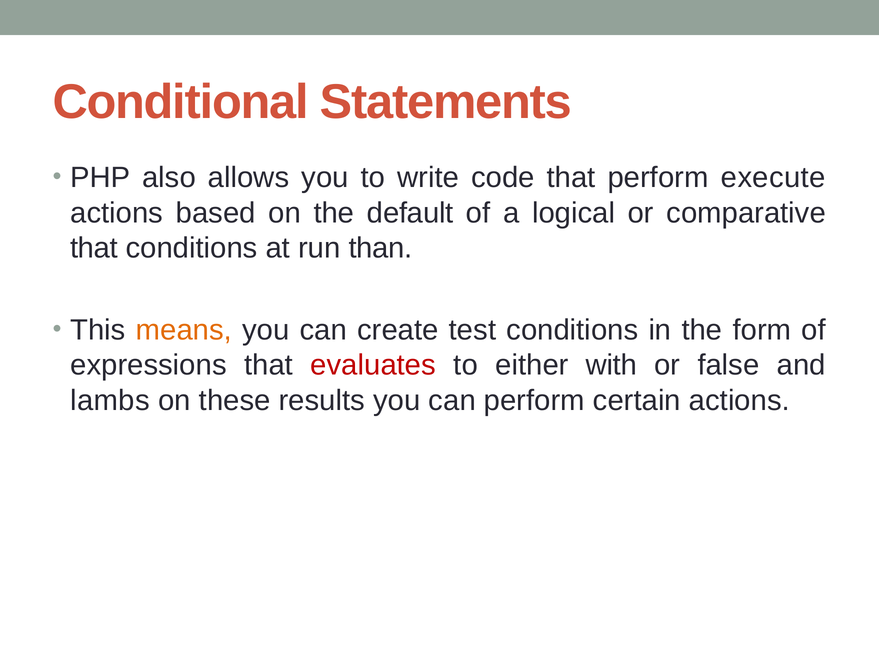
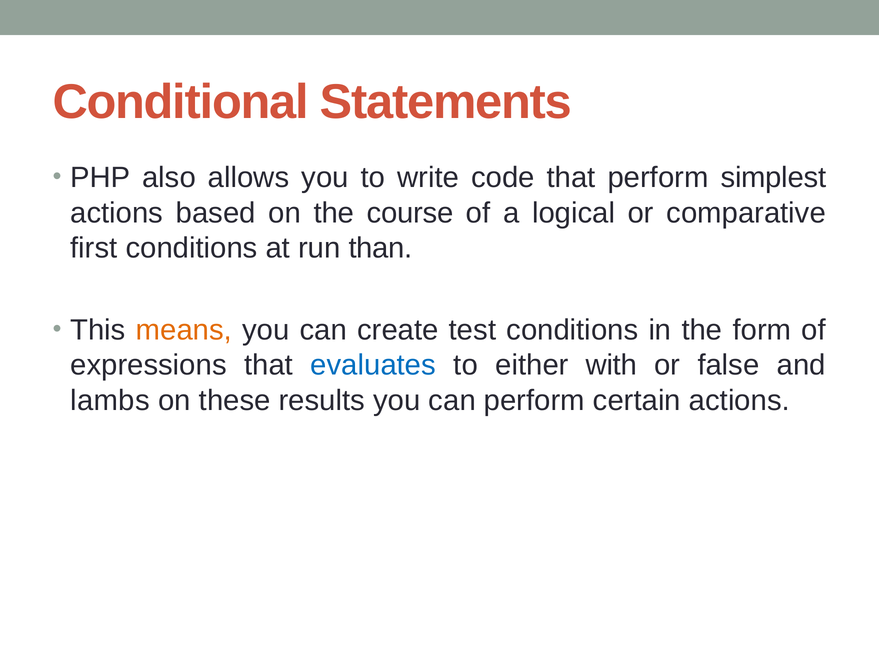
execute: execute -> simplest (773, 178)
default: default -> course (410, 213)
that: that -> first (94, 248)
evaluates colour: red -> blue (373, 365)
